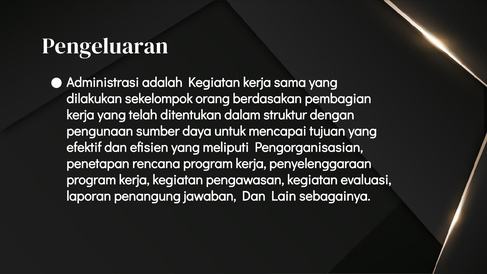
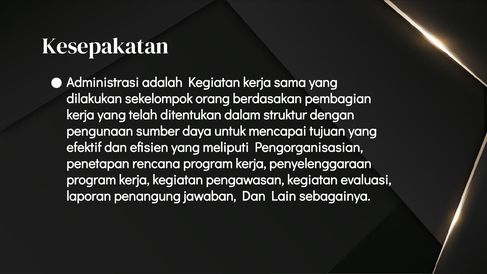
Pengeluaran: Pengeluaran -> Kesepakatan (105, 46)
